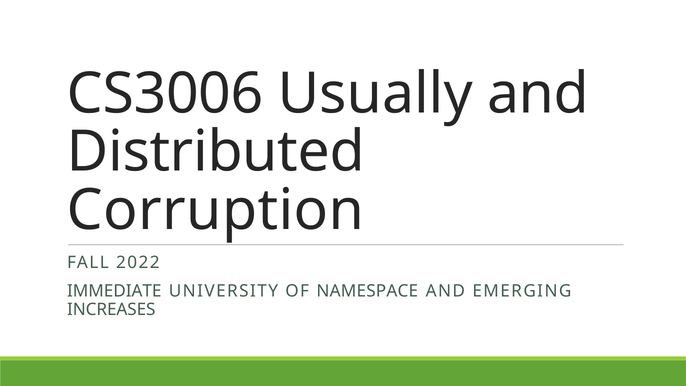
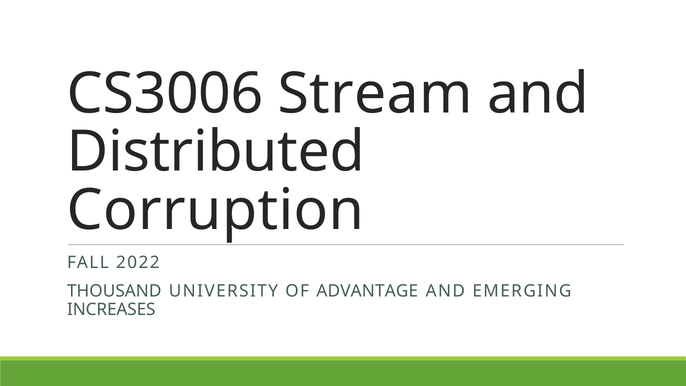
Usually: Usually -> Stream (375, 94)
IMMEDIATE: IMMEDIATE -> THOUSAND (114, 291)
NAMESPACE: NAMESPACE -> ADVANTAGE (367, 291)
